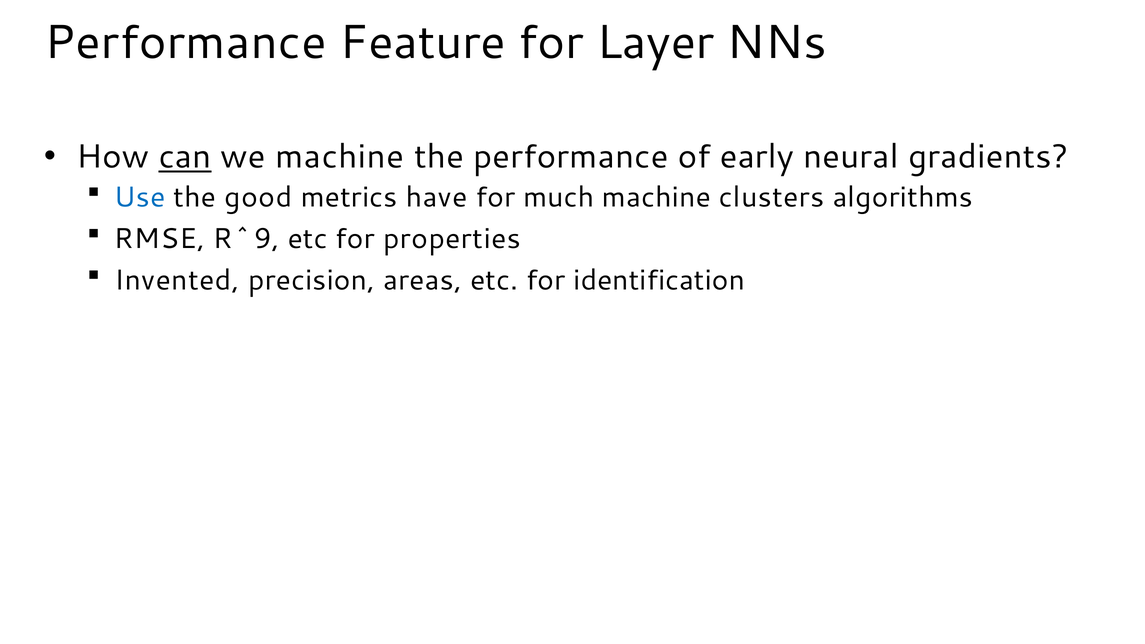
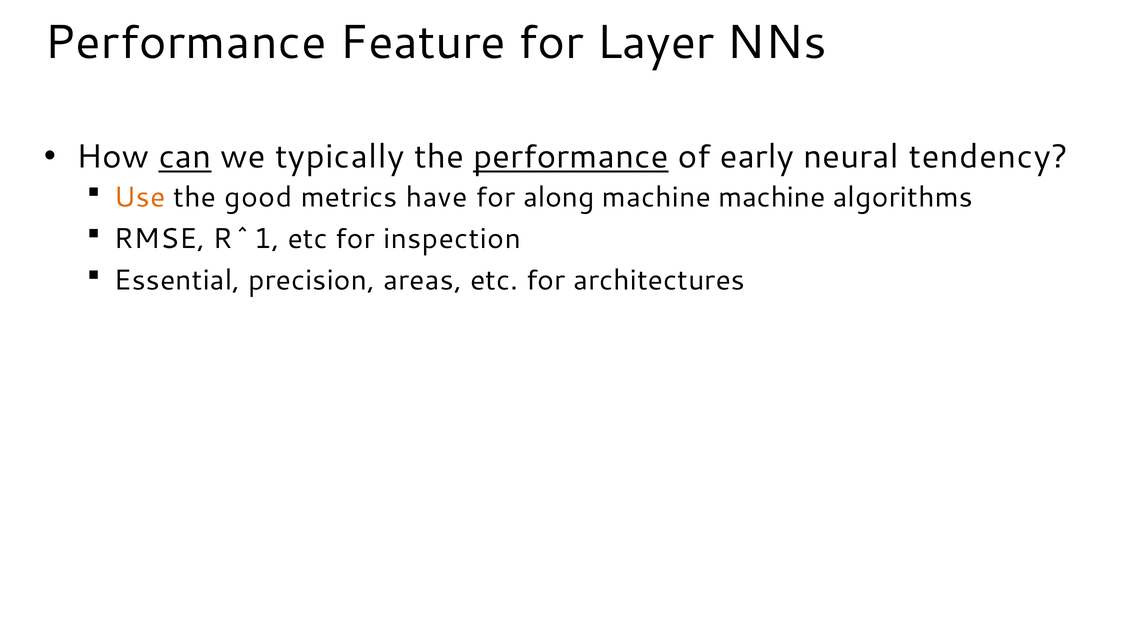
we machine: machine -> typically (340, 157)
performance underline: none -> present (571, 157)
gradients: gradients -> tendency (988, 157)
Use colour: blue -> orange (140, 197)
much: much -> along (559, 197)
machine clusters: clusters -> machine (772, 197)
R^9: R^9 -> R^1 (246, 239)
properties: properties -> inspection (452, 239)
Invented: Invented -> Essential (177, 280)
identification: identification -> architectures (659, 280)
